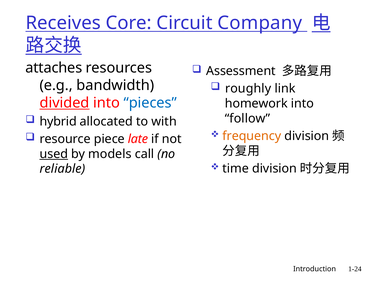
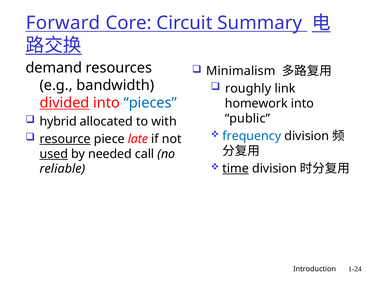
Receives: Receives -> Forward (63, 23)
Company: Company -> Summary (260, 23)
attaches: attaches -> demand (54, 68)
Assessment: Assessment -> Minimalism (241, 71)
follow: follow -> public (247, 118)
frequency colour: orange -> blue (252, 136)
resource underline: none -> present (65, 139)
models: models -> needed (110, 154)
time underline: none -> present (236, 168)
